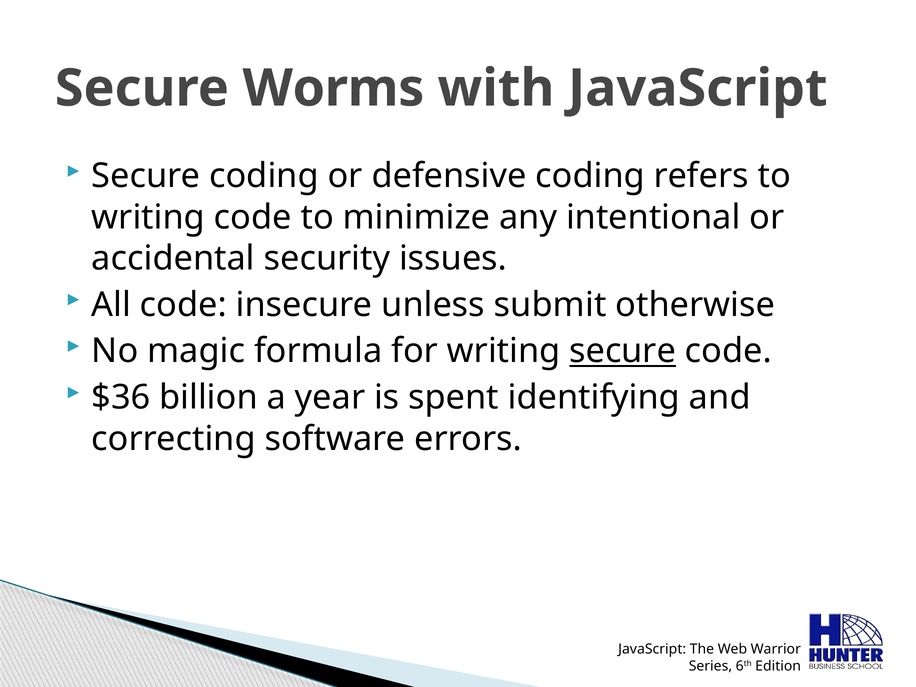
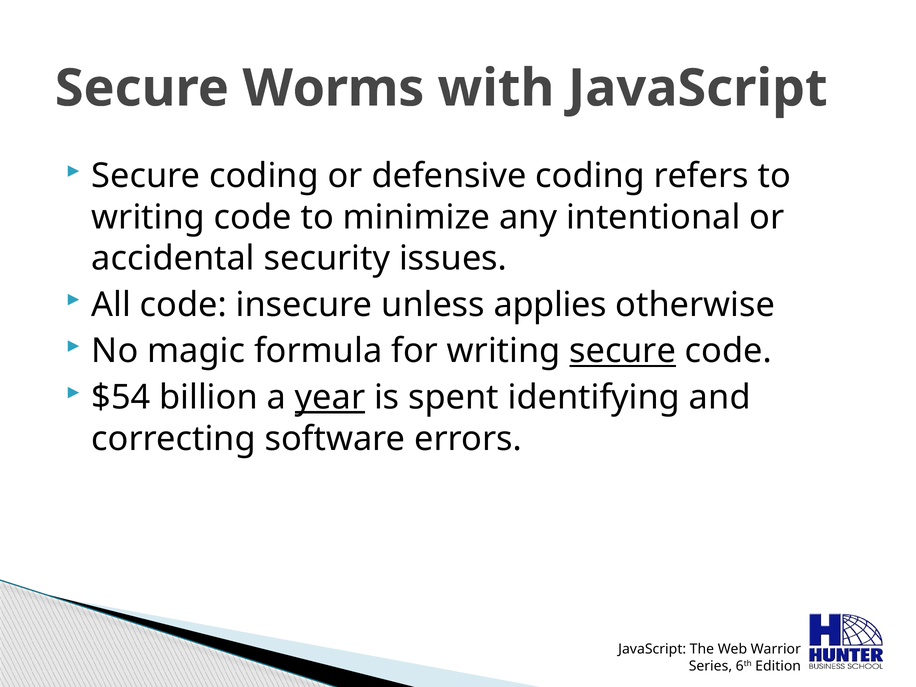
submit: submit -> applies (550, 305)
$36: $36 -> $54 (121, 397)
year underline: none -> present (330, 397)
